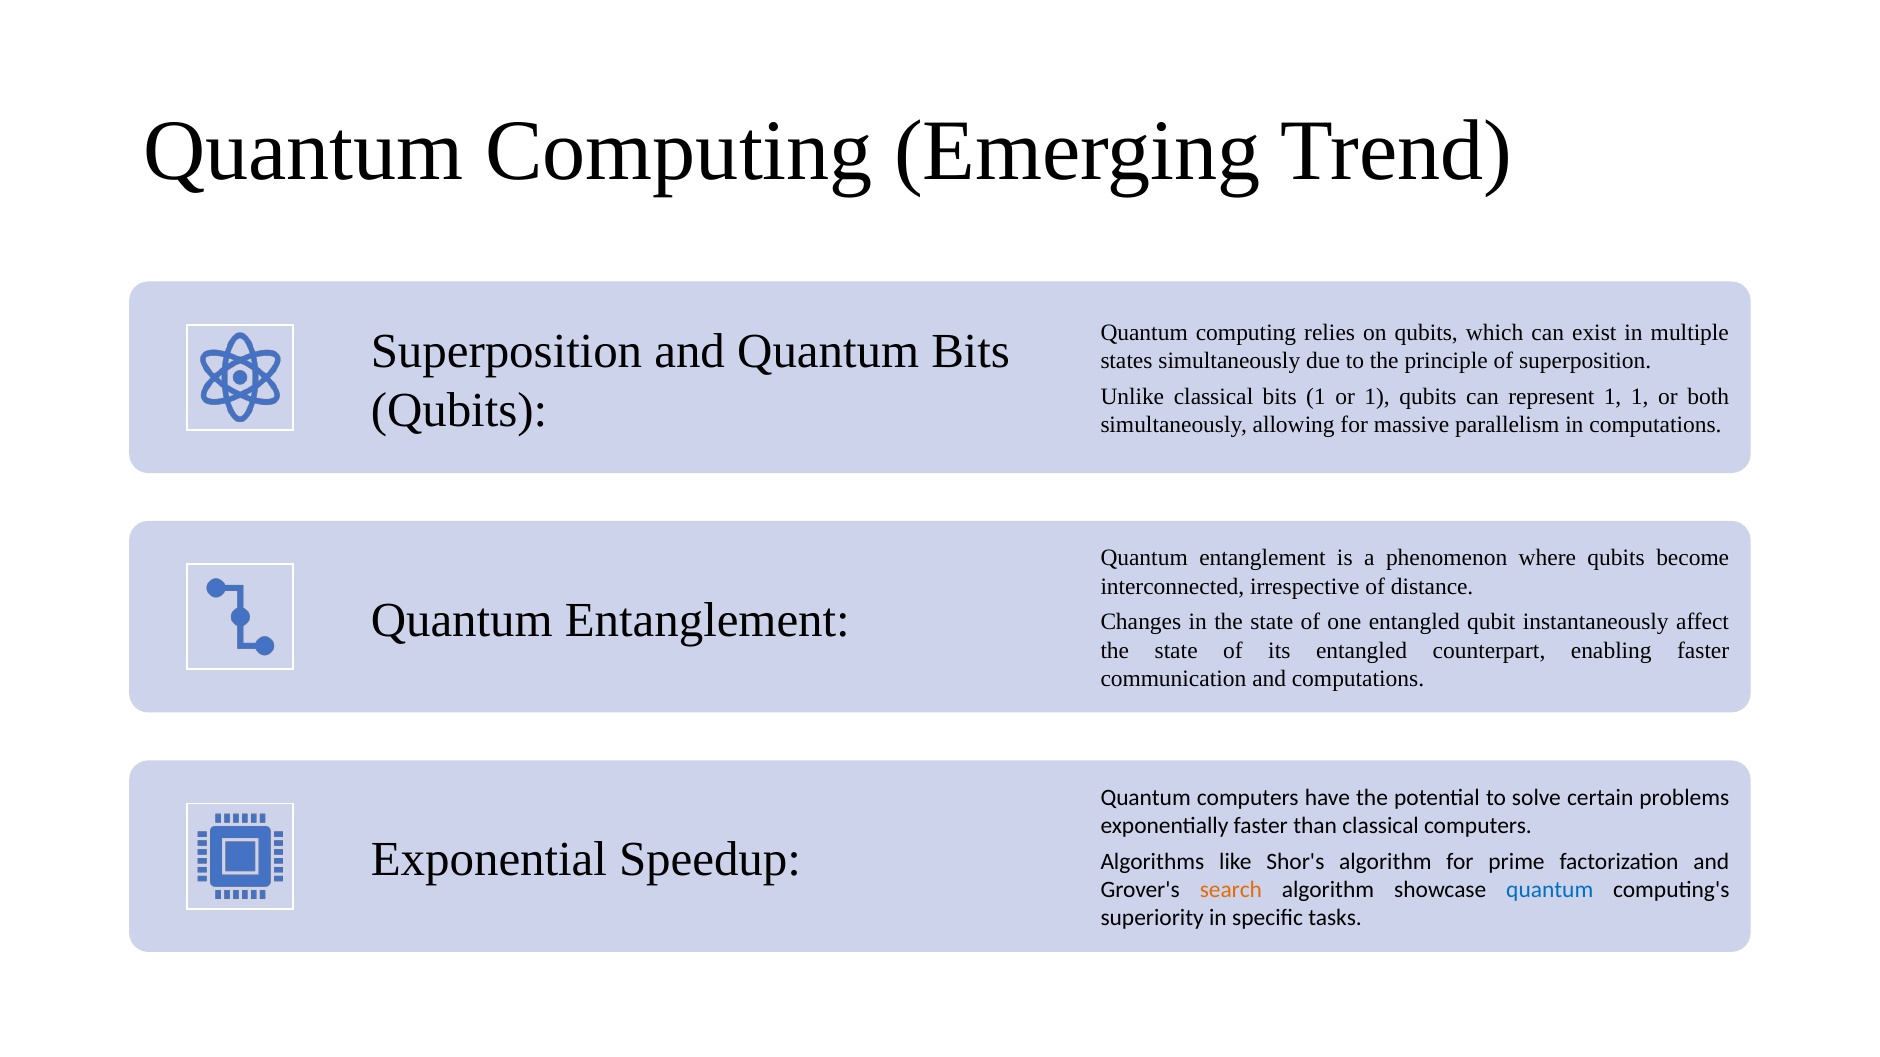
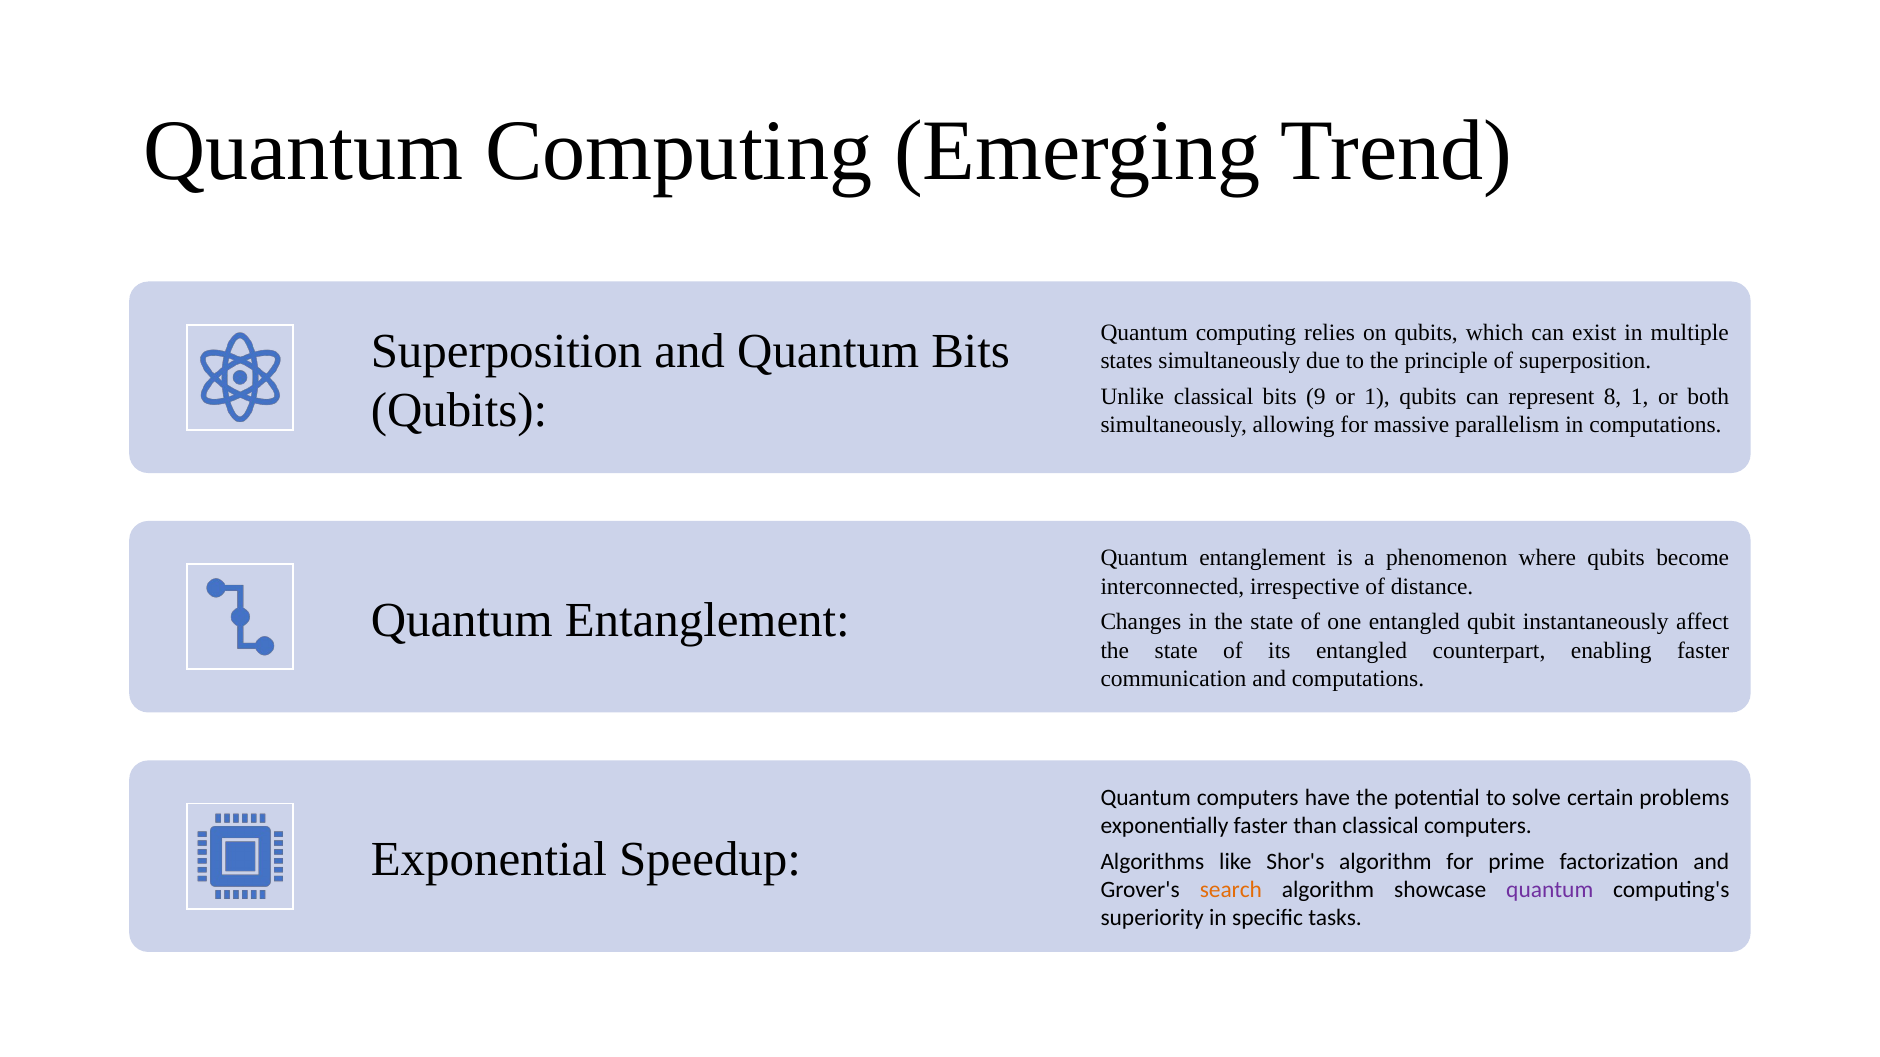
bits 1: 1 -> 9 (1316, 397)
represent 1: 1 -> 8 (1613, 397)
quantum colour: blue -> purple (1550, 890)
